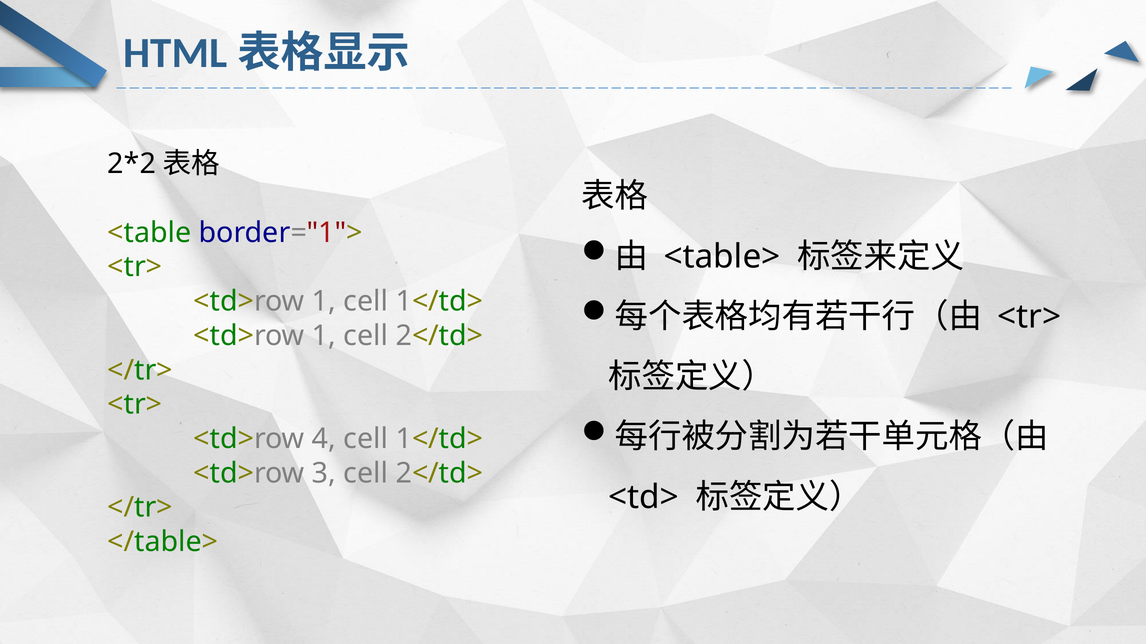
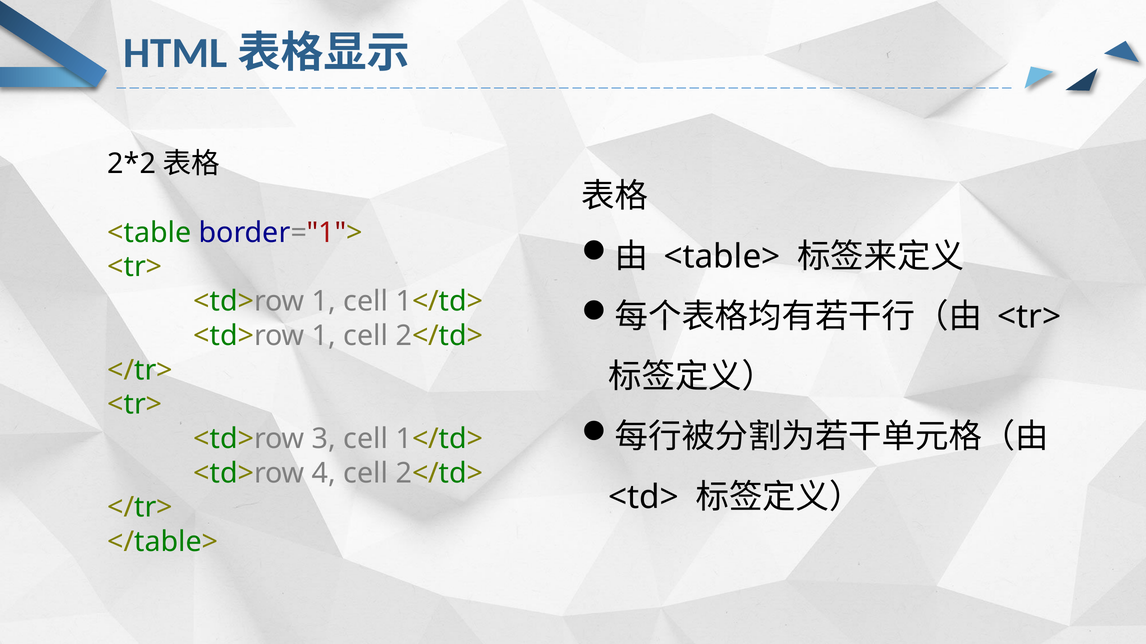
4: 4 -> 3 (324, 439)
3: 3 -> 4 (324, 474)
